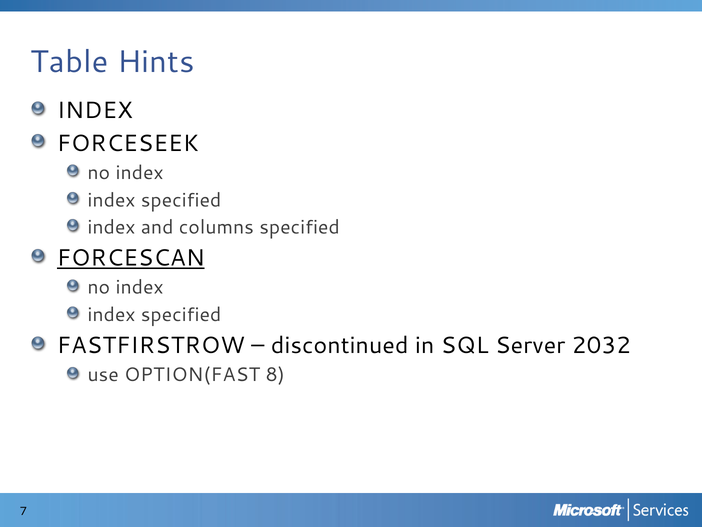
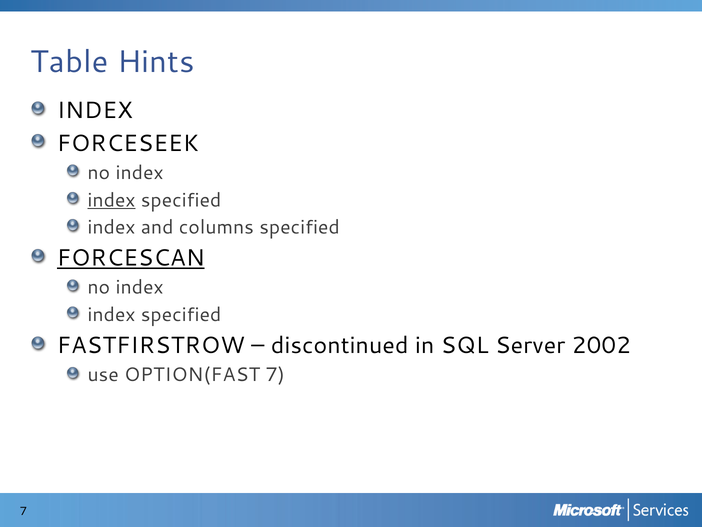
index underline: none -> present (111, 200)
2032: 2032 -> 2002 (601, 345)
OPTION(FAST 8: 8 -> 7 (275, 375)
